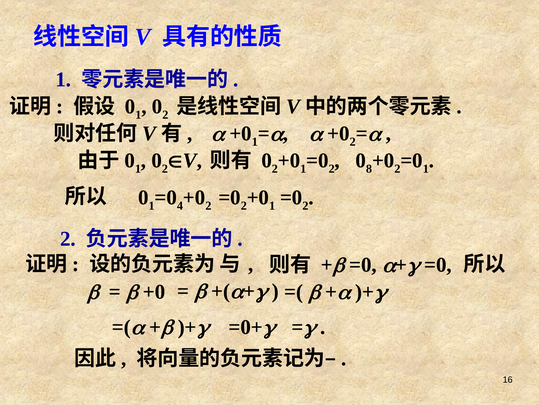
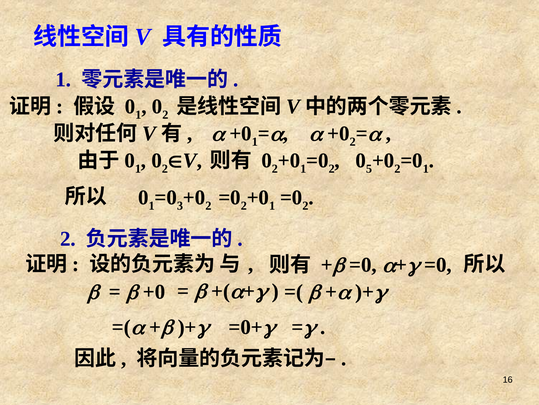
8: 8 -> 5 (369, 169)
4: 4 -> 3 (180, 205)
